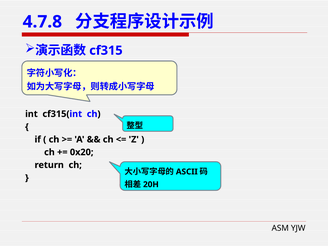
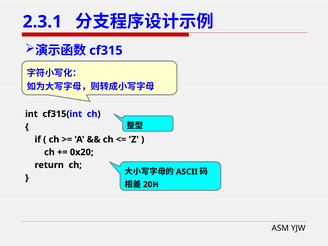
4.7.8: 4.7.8 -> 2.3.1 (42, 22)
